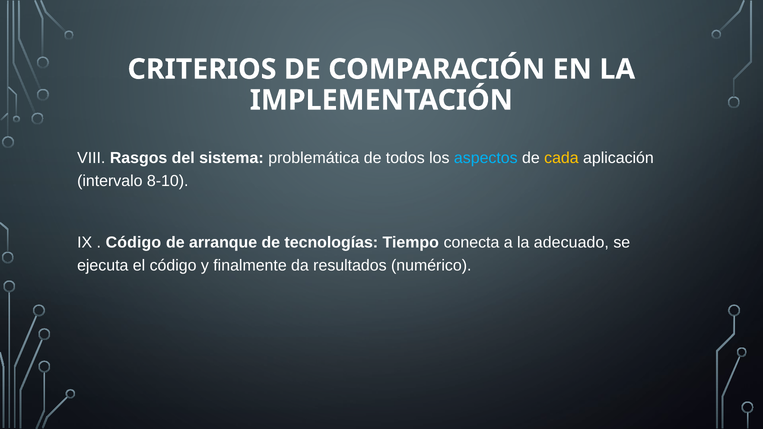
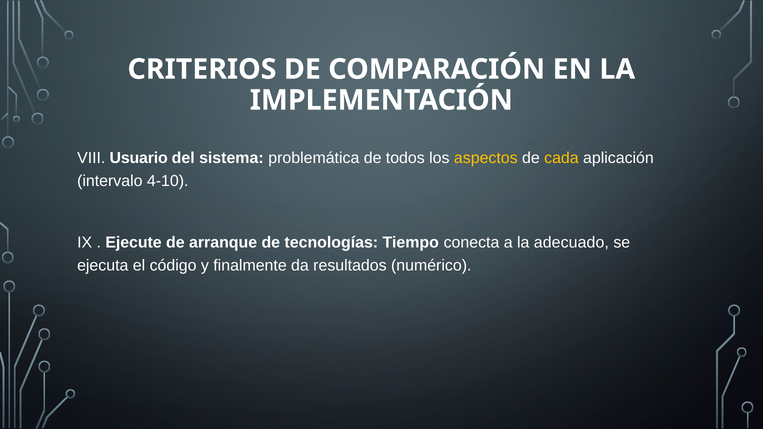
Rasgos: Rasgos -> Usuario (139, 158)
aspectos colour: light blue -> yellow (486, 158)
8-10: 8-10 -> 4-10 (168, 181)
Código: Código -> Ejecute (134, 243)
